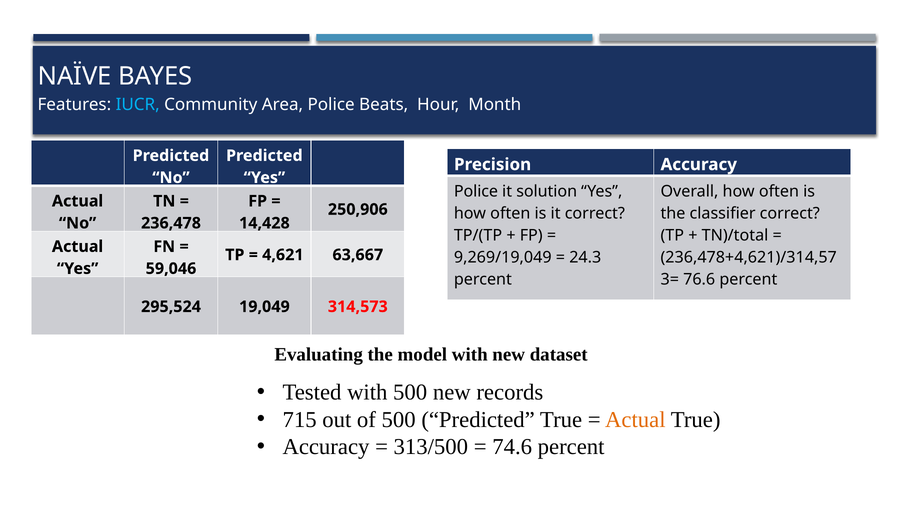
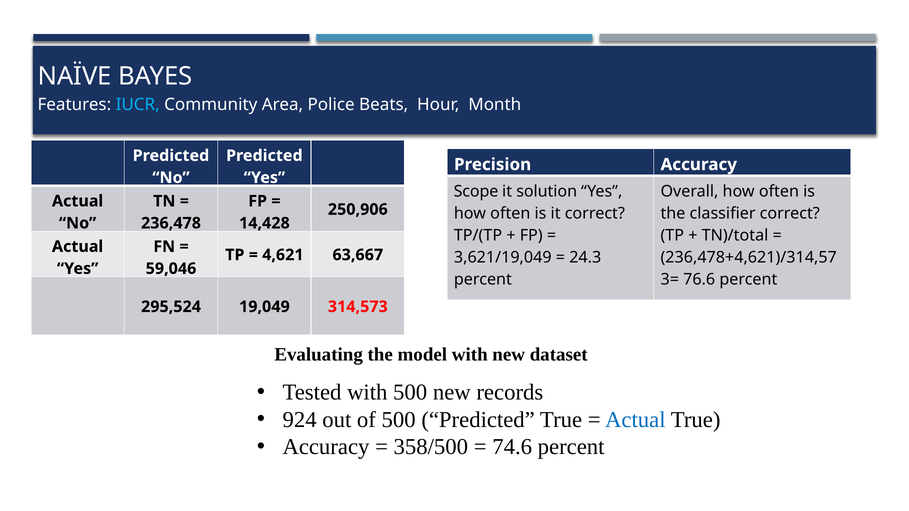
Police: Police -> Scope (476, 191)
9,269/19,049: 9,269/19,049 -> 3,621/19,049 (503, 257)
715: 715 -> 924 (300, 420)
Actual colour: orange -> blue (635, 420)
313/500: 313/500 -> 358/500 (431, 447)
